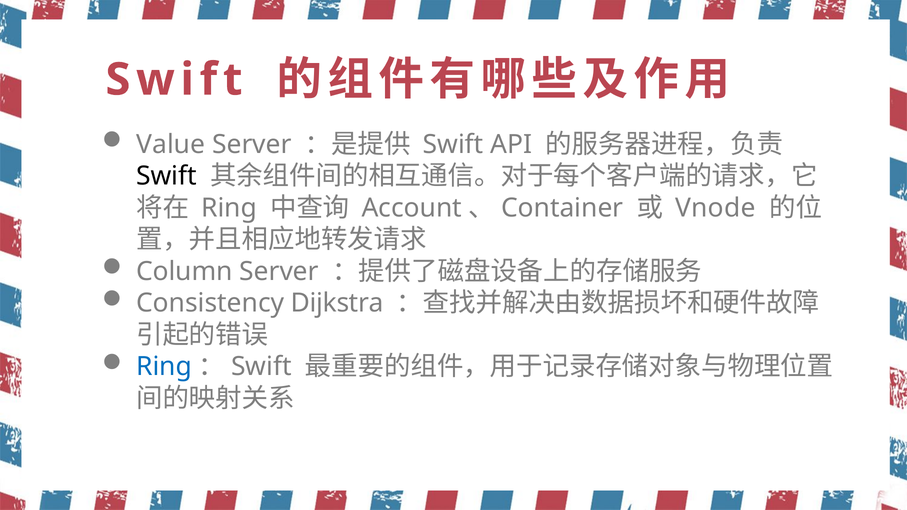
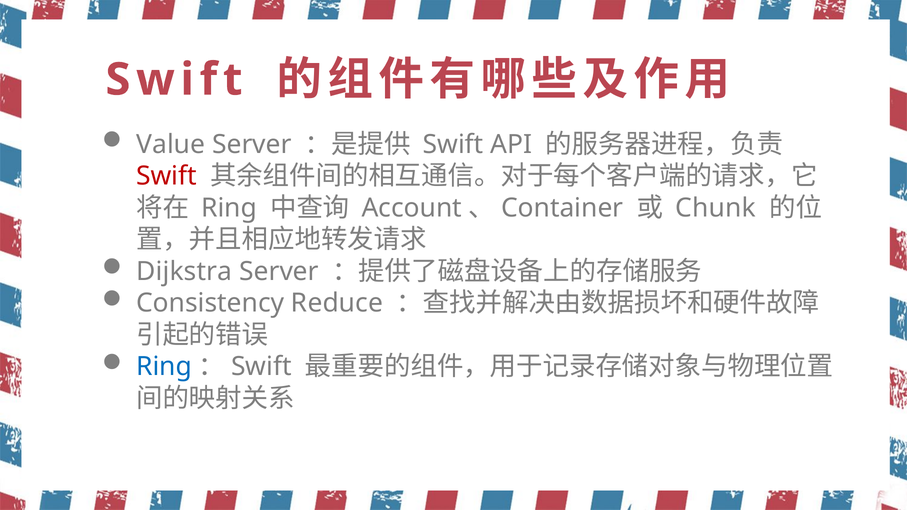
Swift colour: black -> red (166, 176)
Vnode: Vnode -> Chunk (716, 208)
Column: Column -> Dijkstra (184, 272)
Dijkstra: Dijkstra -> Reduce (337, 303)
